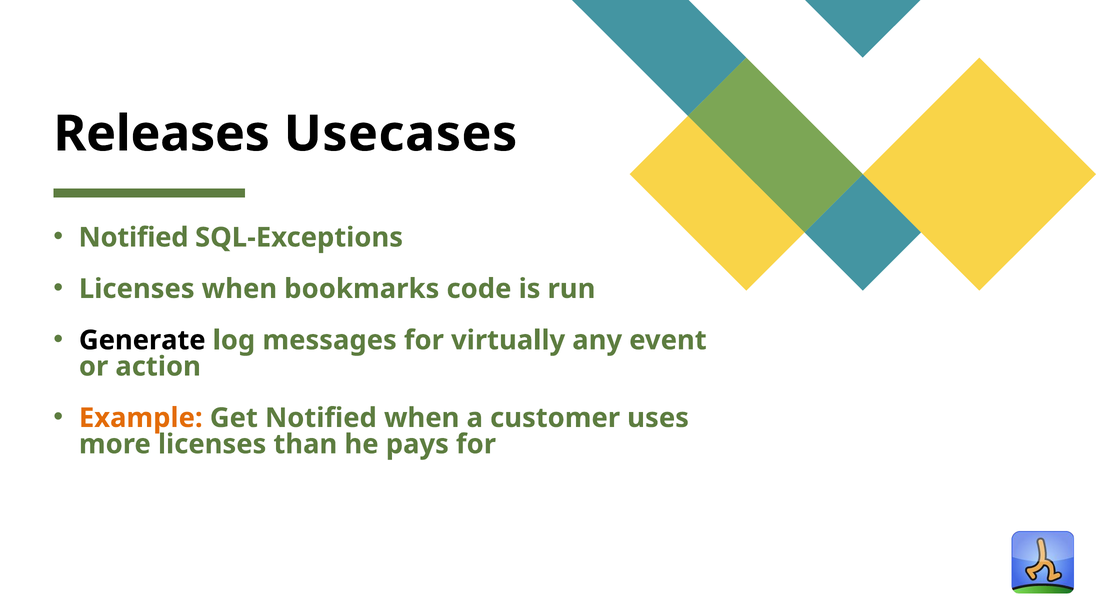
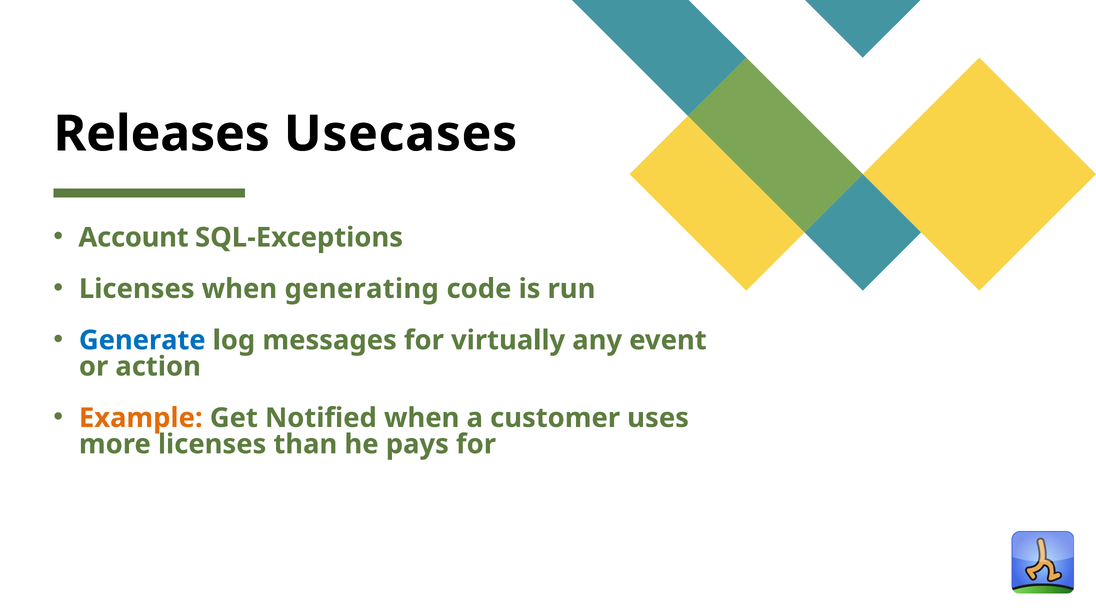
Notified: Notified -> Account (134, 238)
bookmarks: bookmarks -> generating (362, 289)
Generate colour: black -> blue (142, 341)
